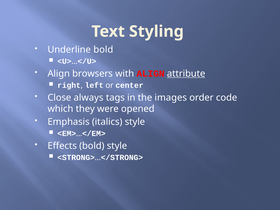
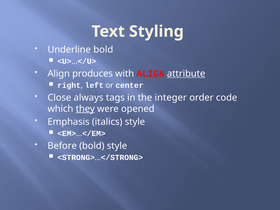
browsers: browsers -> produces (93, 74)
images: images -> integer (171, 98)
they underline: none -> present (85, 109)
Effects: Effects -> Before (62, 146)
